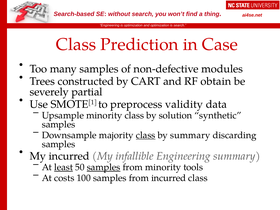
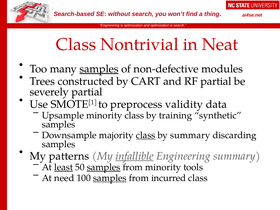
Prediction: Prediction -> Nontrivial (139, 44)
Case: Case -> Neat (220, 44)
samples underline: none -> present (99, 69)
RF obtain: obtain -> partial (216, 81)
solution: solution -> training (175, 116)
incurred: incurred -> patterns (69, 156)
infallible underline: none -> present (135, 156)
costs: costs -> need (64, 178)
samples underline: none -> present (110, 178)
